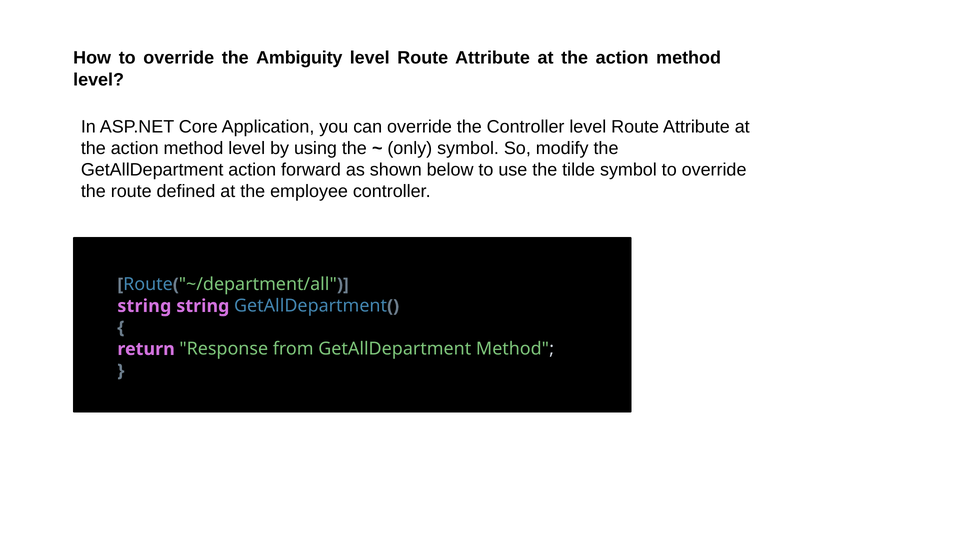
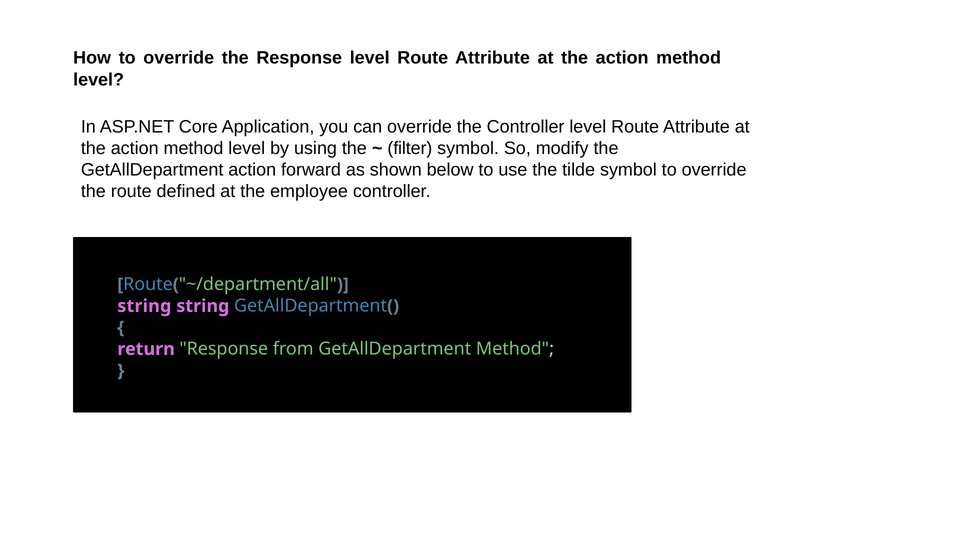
the Ambiguity: Ambiguity -> Response (299, 58)
only: only -> filter (410, 148)
